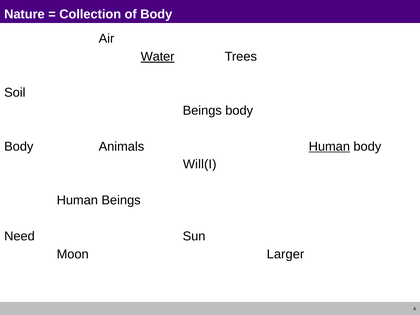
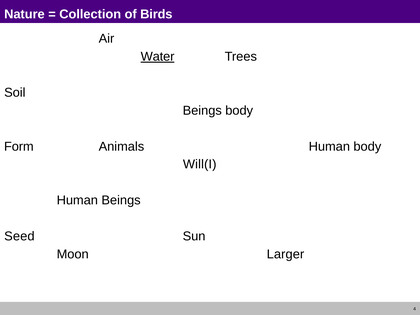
of Body: Body -> Birds (156, 14)
Body: Body -> Form (19, 146)
Human underline: present -> none (329, 146)
Need: Need -> Seed (19, 236)
